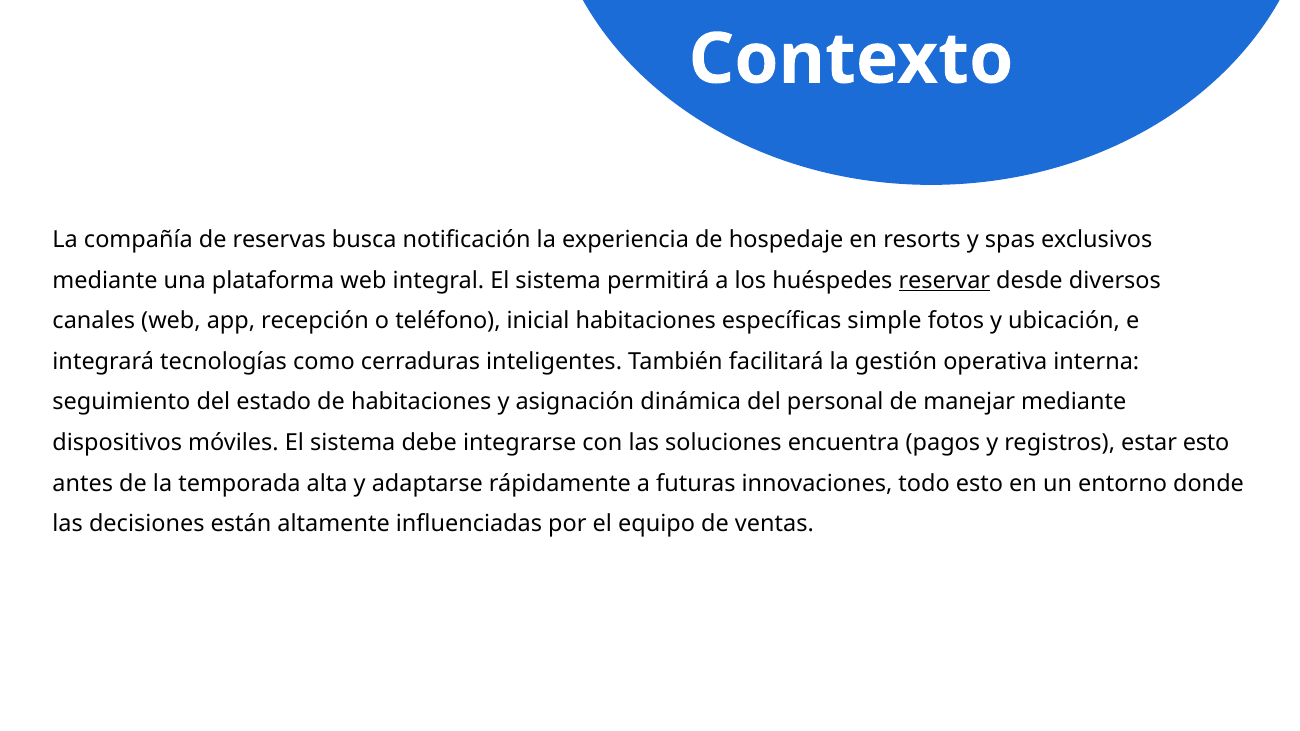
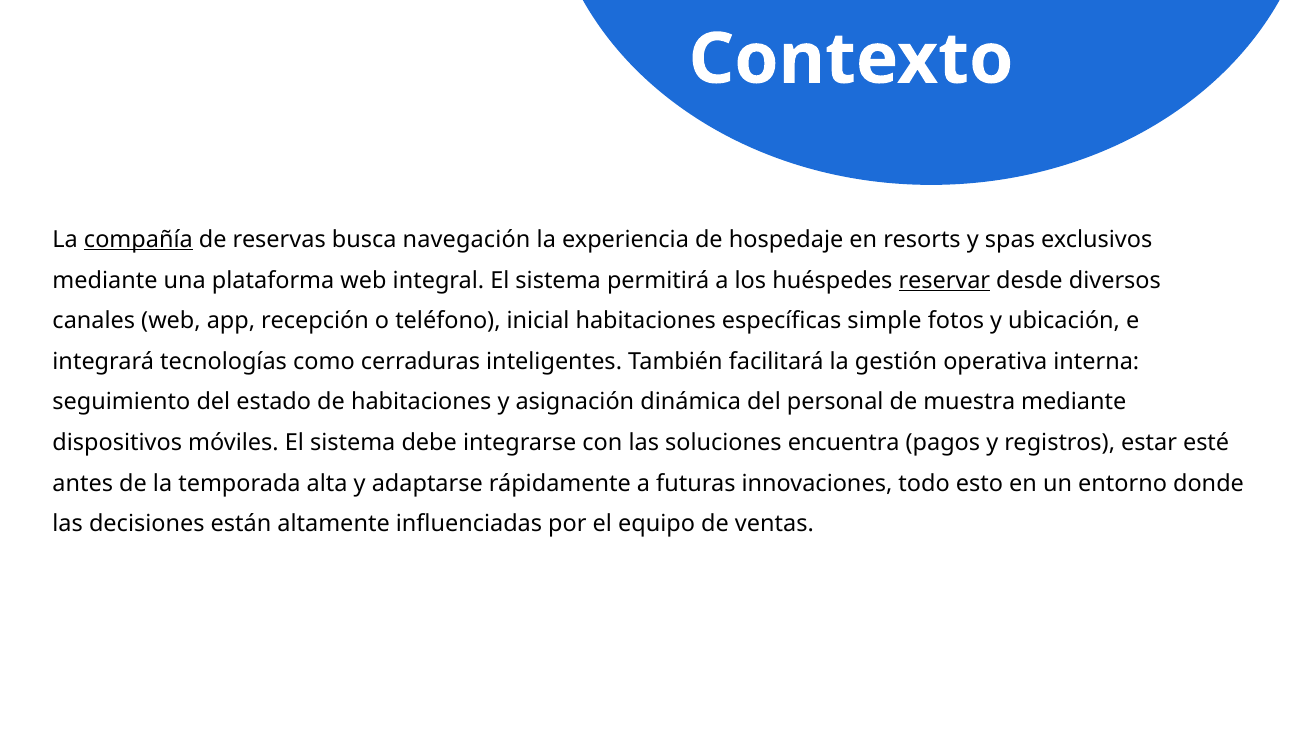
compañía underline: none -> present (138, 240)
notificación: notificación -> navegación (467, 240)
manejar: manejar -> muestra (969, 402)
estar esto: esto -> esté (1206, 443)
